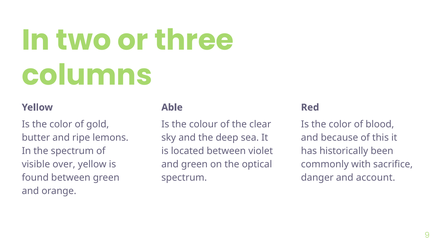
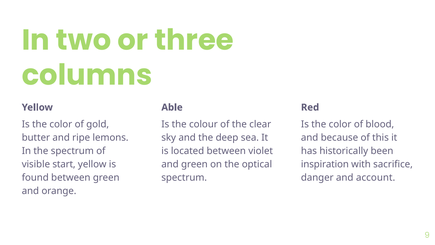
over: over -> start (64, 164)
commonly: commonly -> inspiration (325, 164)
